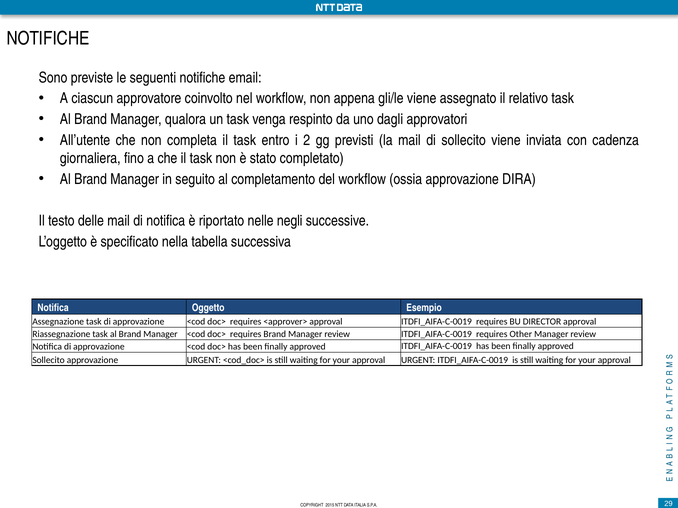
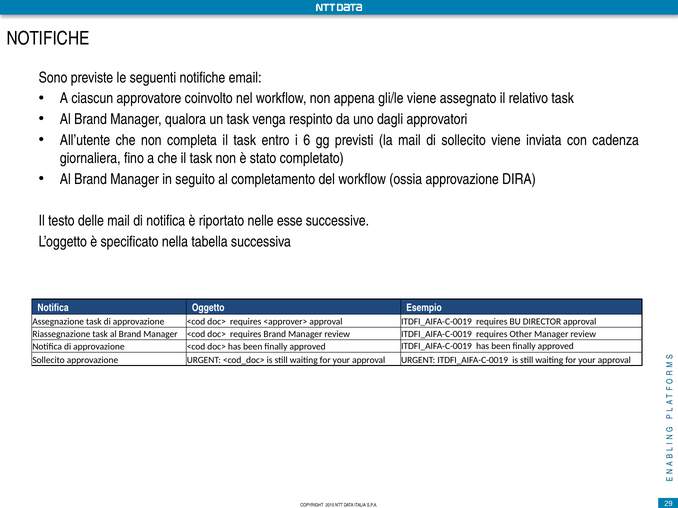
2: 2 -> 6 (307, 140)
negli: negli -> esse (290, 221)
